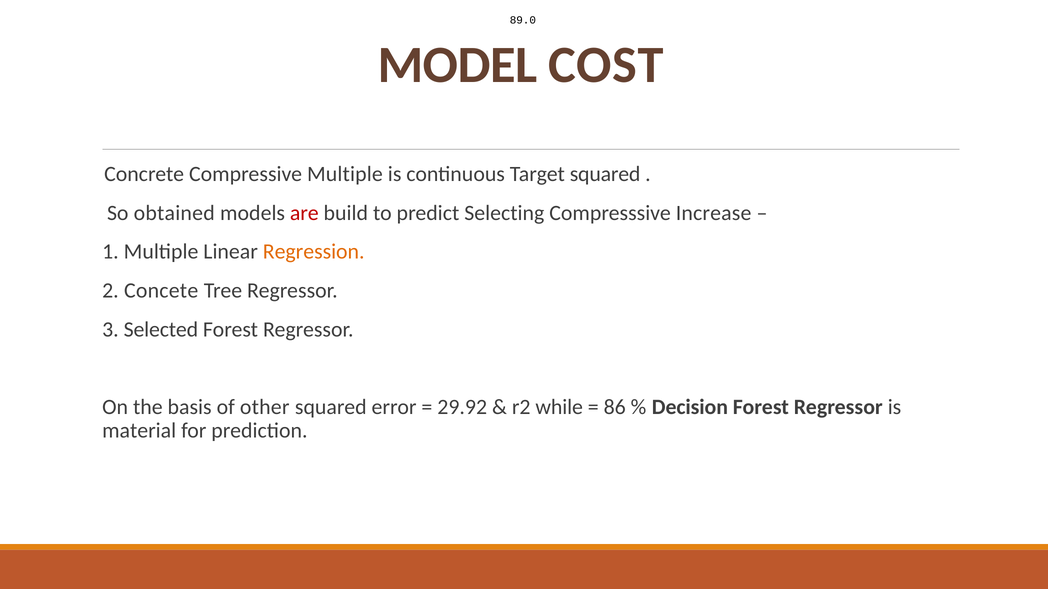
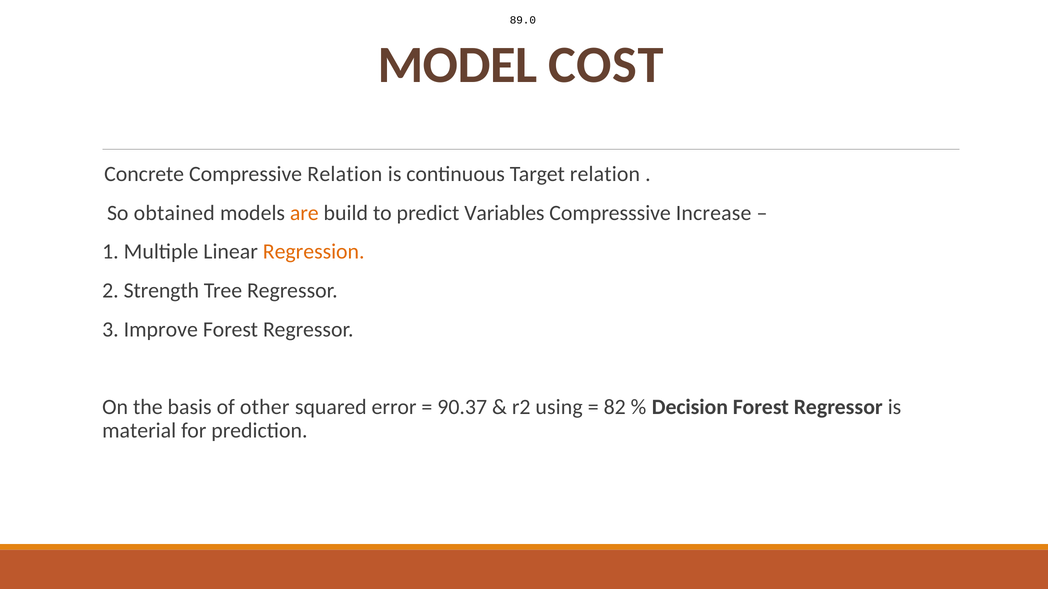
Compressive Multiple: Multiple -> Relation (345, 174)
Target squared: squared -> relation (605, 174)
are colour: red -> orange (304, 213)
Selecting: Selecting -> Variables (504, 213)
Concete: Concete -> Strength (161, 291)
Selected: Selected -> Improve (161, 330)
29.92: 29.92 -> 90.37 (462, 407)
while: while -> using (559, 407)
86: 86 -> 82 (615, 407)
